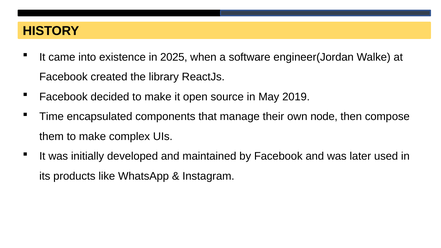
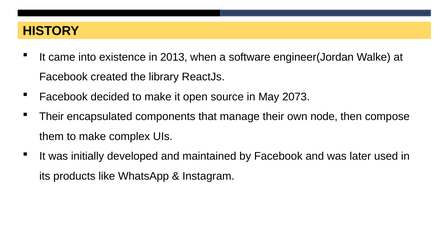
2025: 2025 -> 2013 (174, 57)
2019: 2019 -> 2073 (296, 97)
Time: Time -> Their (52, 117)
